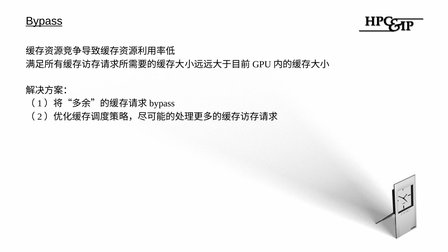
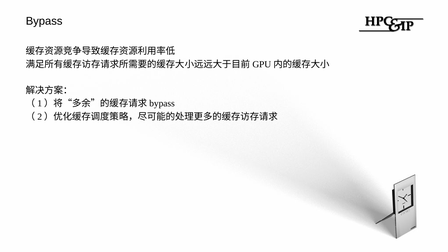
Bypass underline: present -> none (44, 21)
